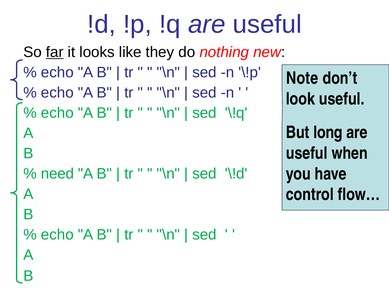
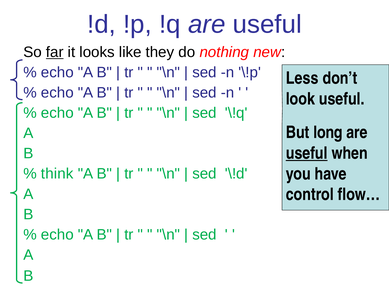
Note: Note -> Less (302, 78)
useful underline: none -> present (307, 154)
need: need -> think (57, 174)
